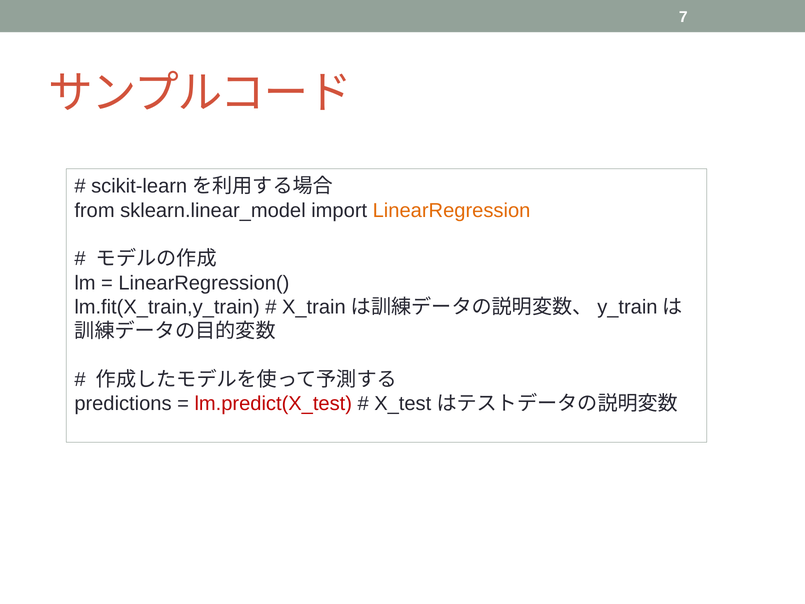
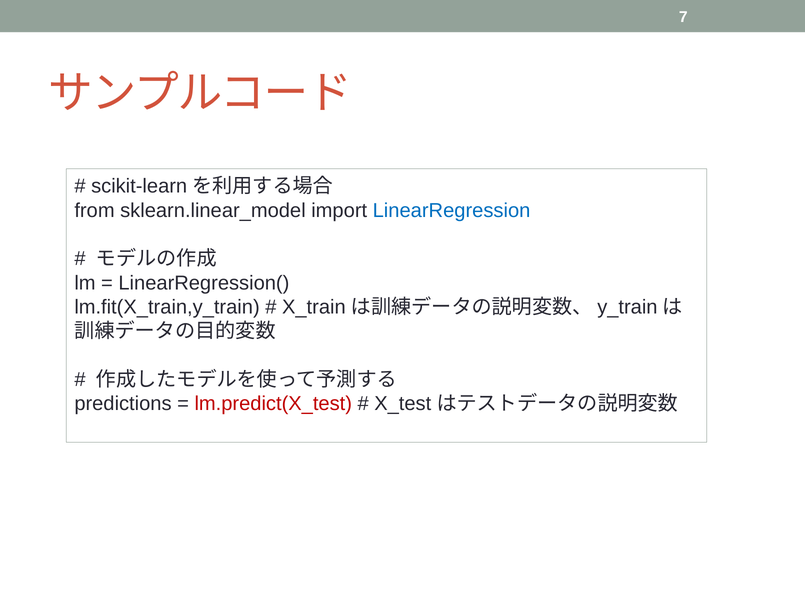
LinearRegression colour: orange -> blue (452, 210)
